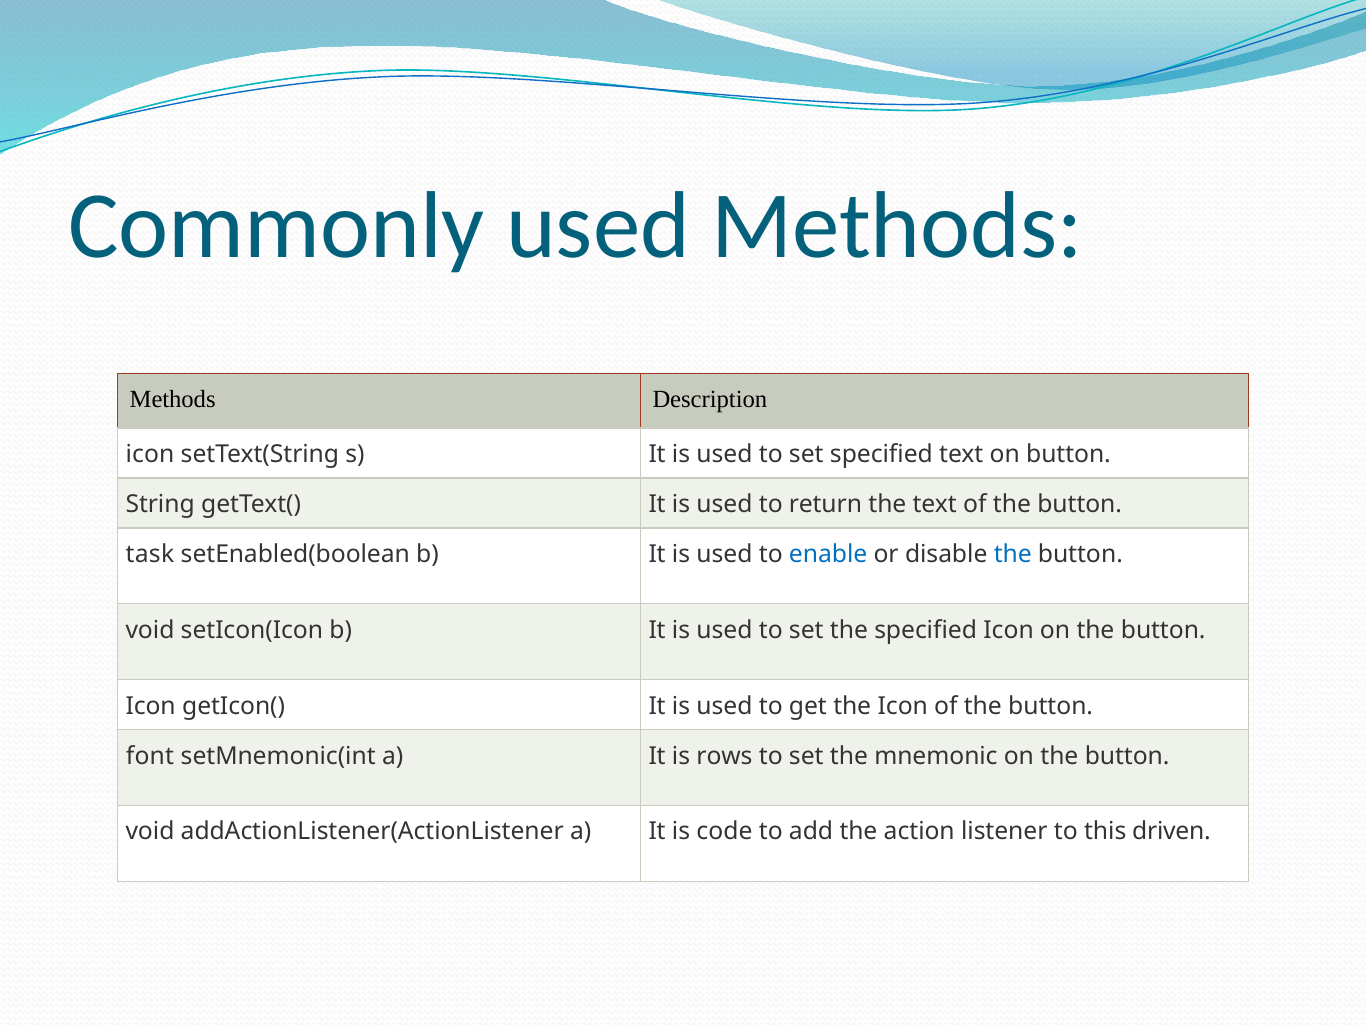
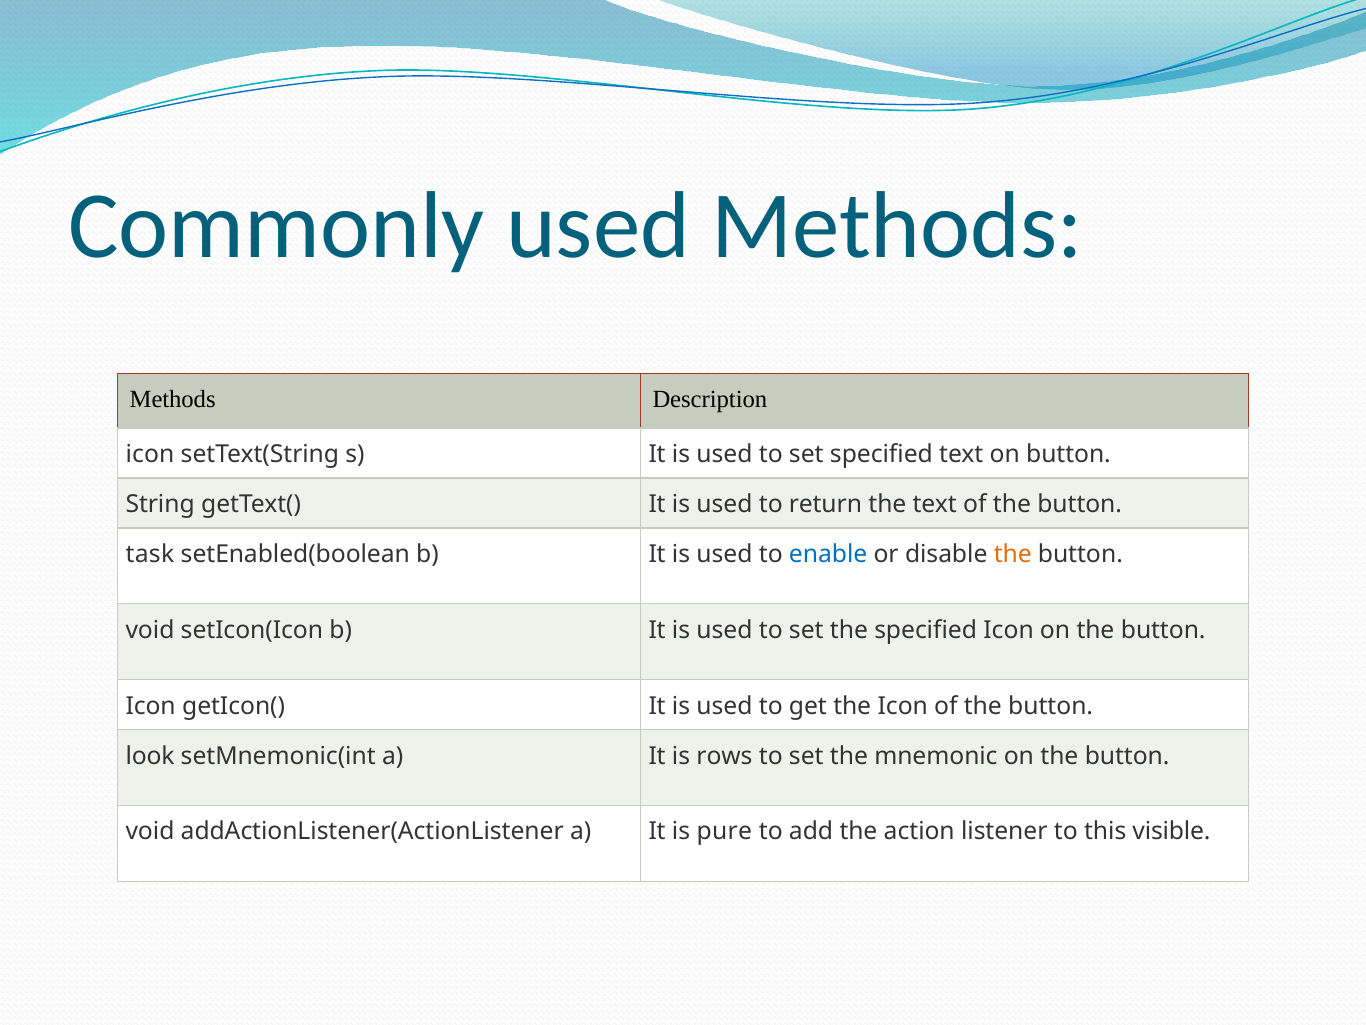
the colour: blue -> orange (1013, 554)
font: font -> look (150, 756)
code: code -> pure (724, 831)
driven: driven -> visible (1171, 831)
